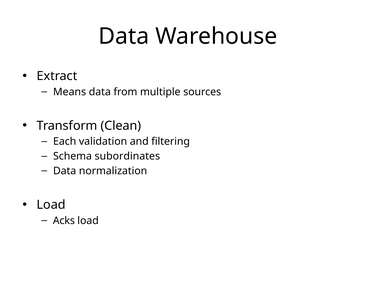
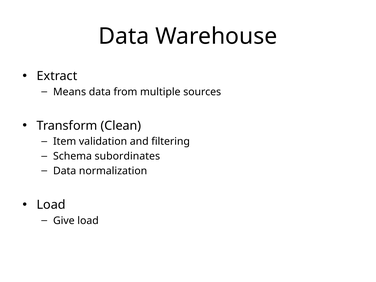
Each: Each -> Item (65, 142)
Acks: Acks -> Give (64, 221)
